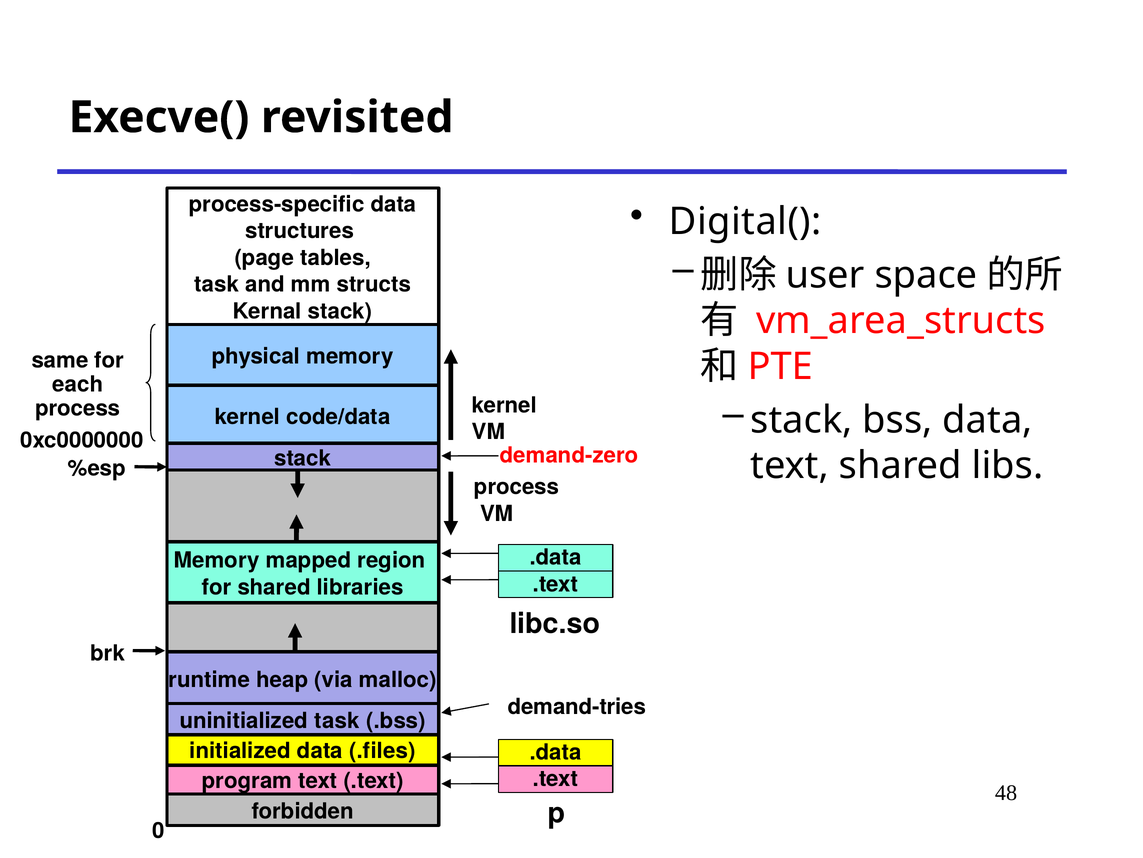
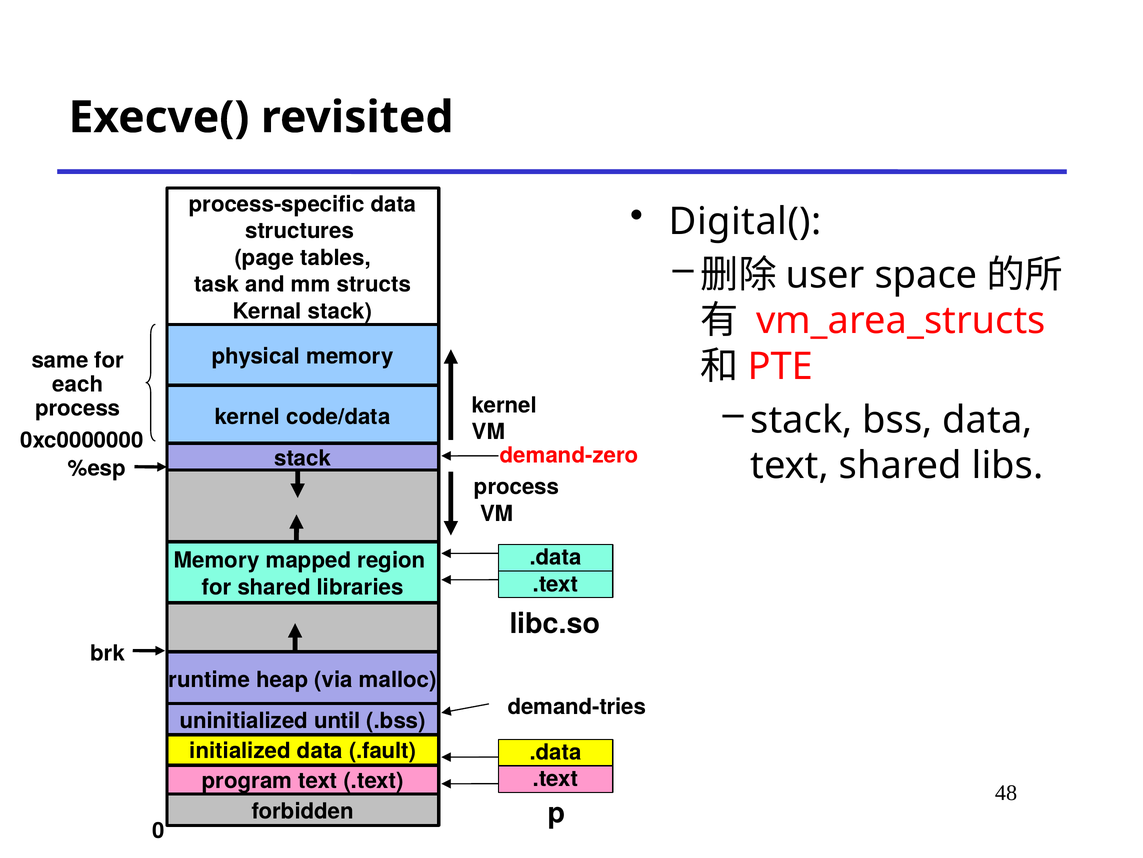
uninitialized task: task -> until (337, 720)
.files: .files -> .fault (382, 750)
